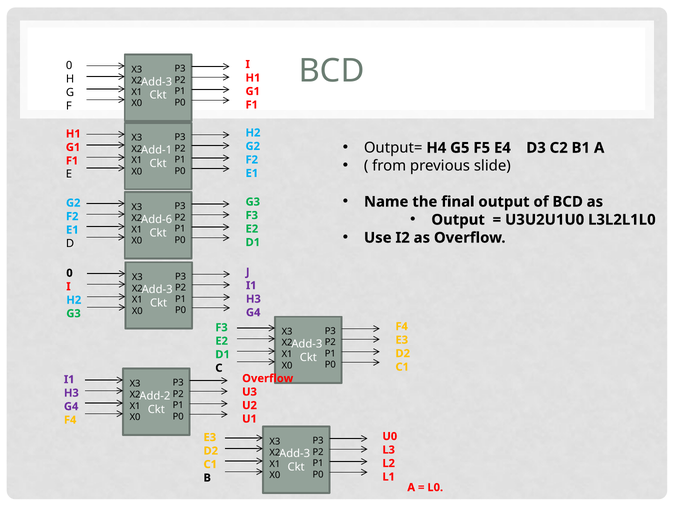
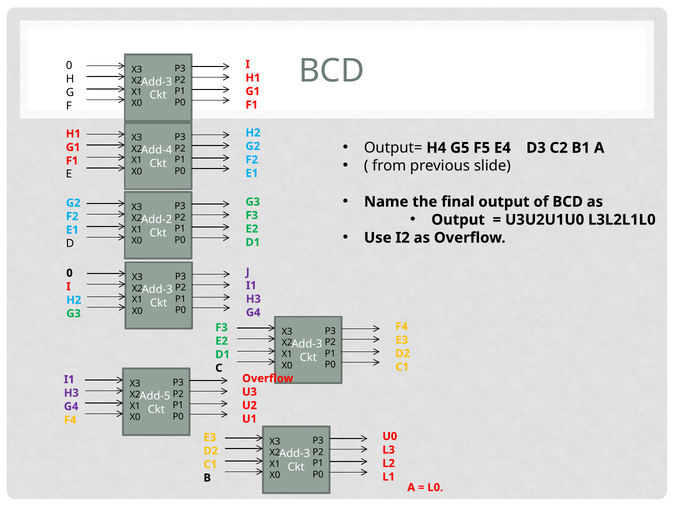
Add-1: Add-1 -> Add-4 (157, 150)
Add-6: Add-6 -> Add-2 (157, 219)
Add-2: Add-2 -> Add-5 (155, 395)
